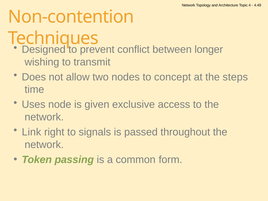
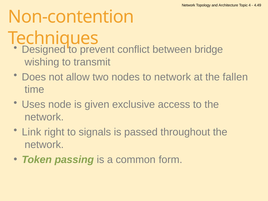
longer: longer -> bridge (209, 49)
to concept: concept -> network (173, 77)
steps: steps -> fallen (235, 77)
